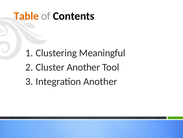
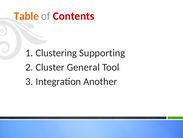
Contents colour: black -> red (74, 16)
Meaningful: Meaningful -> Supporting (102, 53)
Cluster Another: Another -> General (83, 67)
